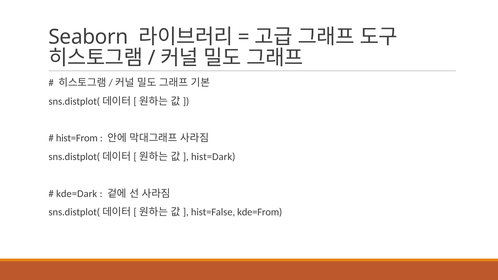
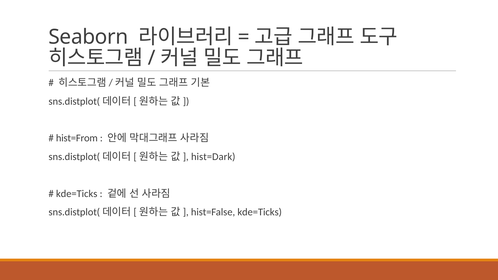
kde=Dark: kde=Dark -> kde=Ticks (77, 194)
hist=False kde=From: kde=From -> kde=Ticks (260, 212)
